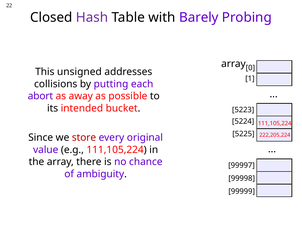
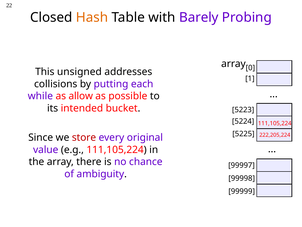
Hash colour: purple -> orange (92, 17)
abort: abort -> while (40, 96)
away: away -> allow (81, 96)
